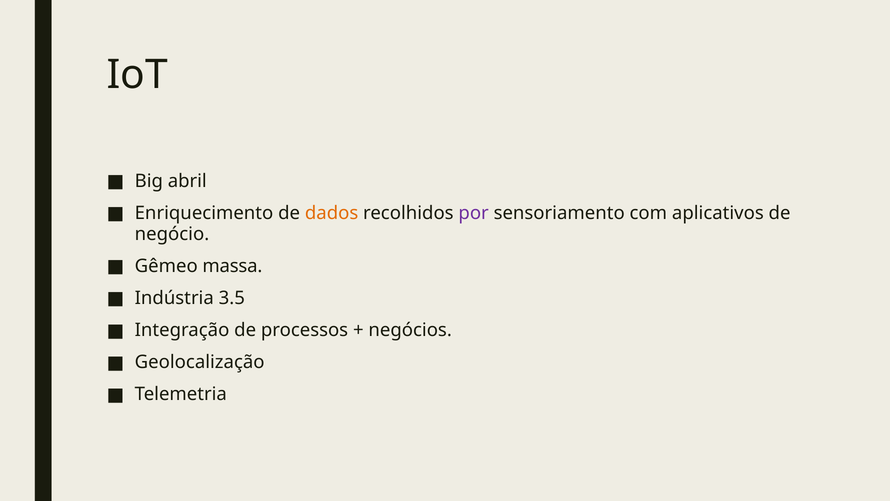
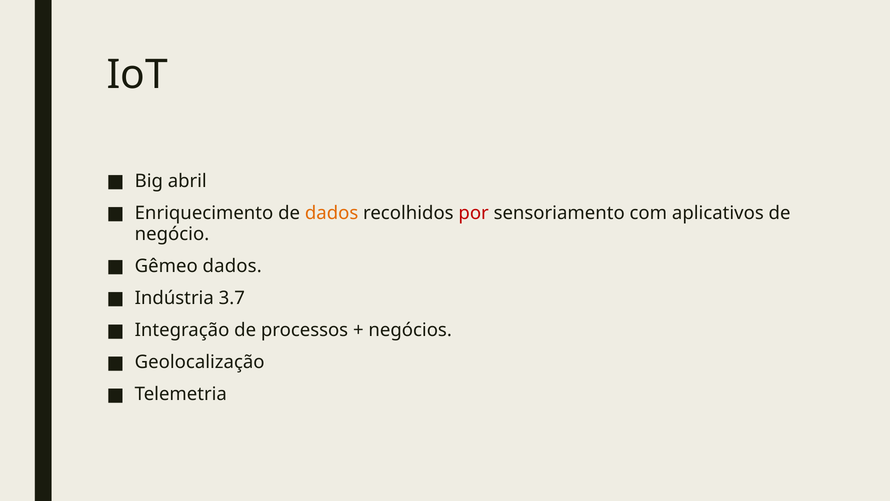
por colour: purple -> red (474, 213)
Gêmeo massa: massa -> dados (232, 266)
3.5: 3.5 -> 3.7 (232, 298)
